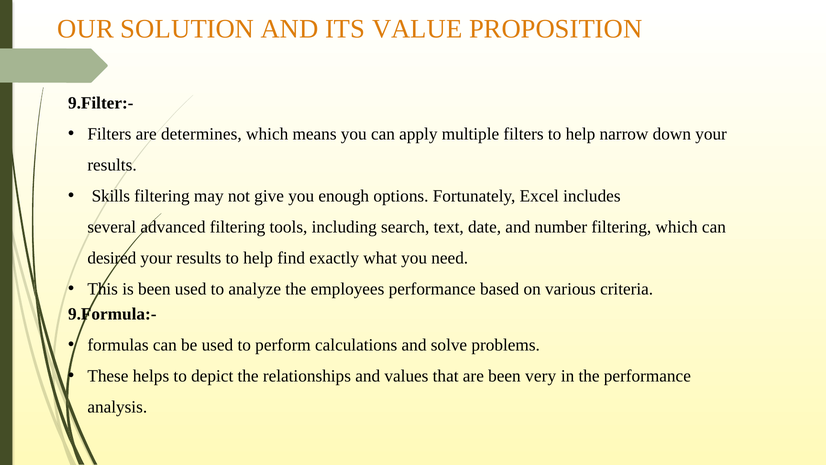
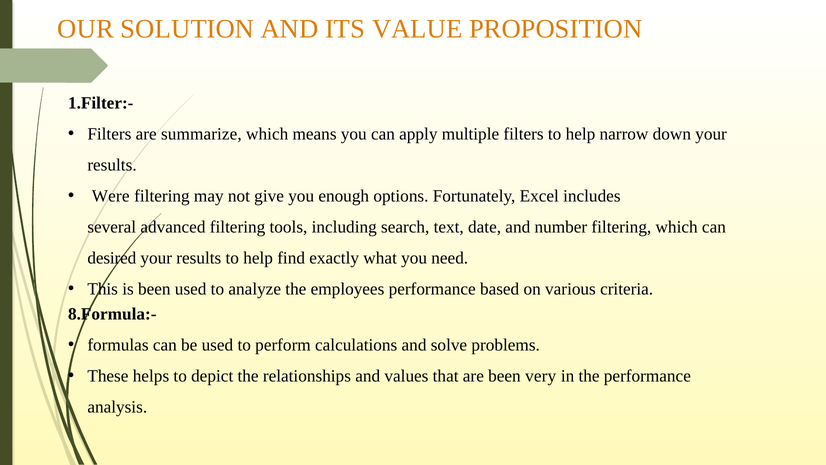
9.Filter:-: 9.Filter:- -> 1.Filter:- (101, 103)
determines: determines -> summarize (201, 134)
Skills: Skills -> Were (111, 196)
9.Formula:-: 9.Formula:- -> 8.Formula:- (112, 314)
